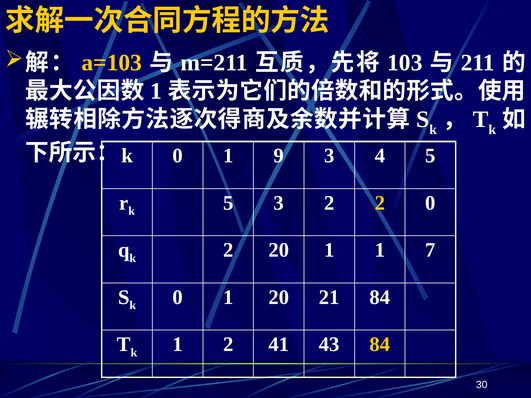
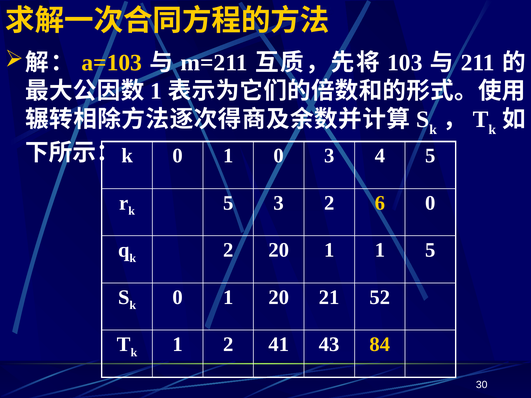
1 9: 9 -> 0 (279, 156)
2 2: 2 -> 6 (380, 203)
1 7: 7 -> 5 (430, 250)
21 84: 84 -> 52 (380, 297)
